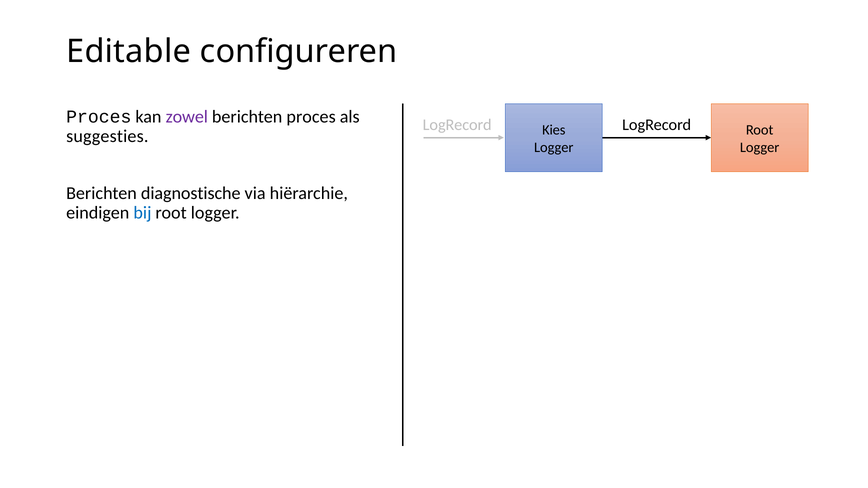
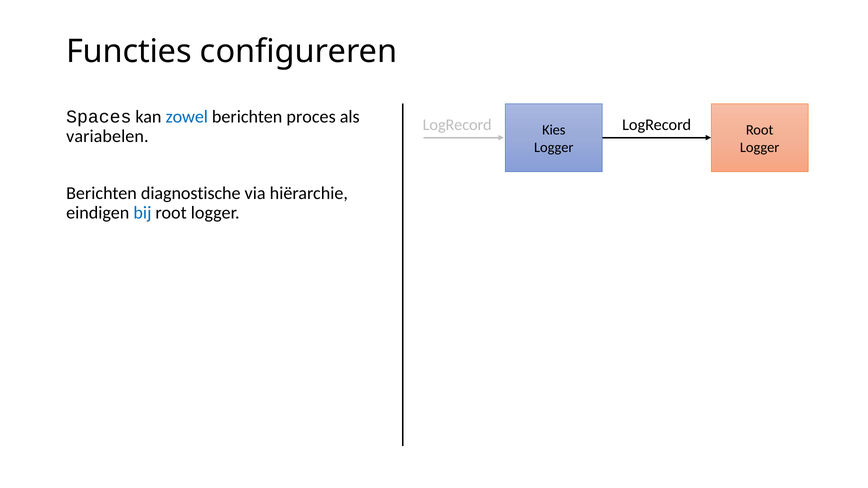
Editable: Editable -> Functies (129, 51)
Proces: Proces -> Spaces (99, 117)
zowel colour: purple -> blue (187, 117)
suggesties: suggesties -> variabelen (107, 136)
